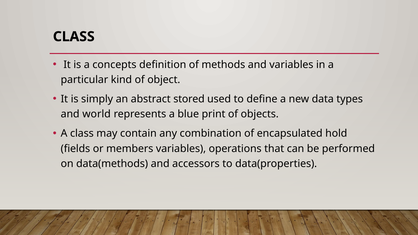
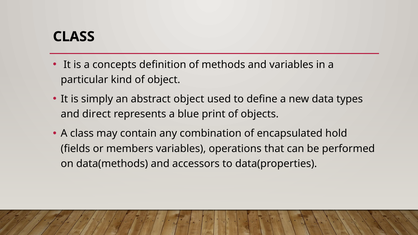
abstract stored: stored -> object (189, 99)
world: world -> direct (97, 114)
